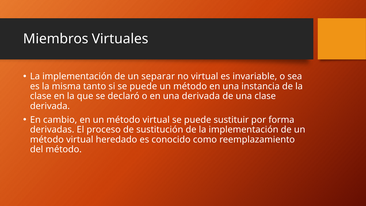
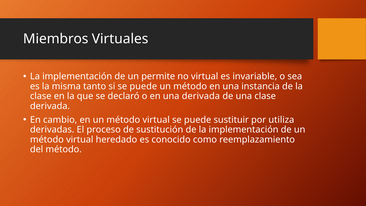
separar: separar -> permite (158, 76)
forma: forma -> utiliza (281, 120)
